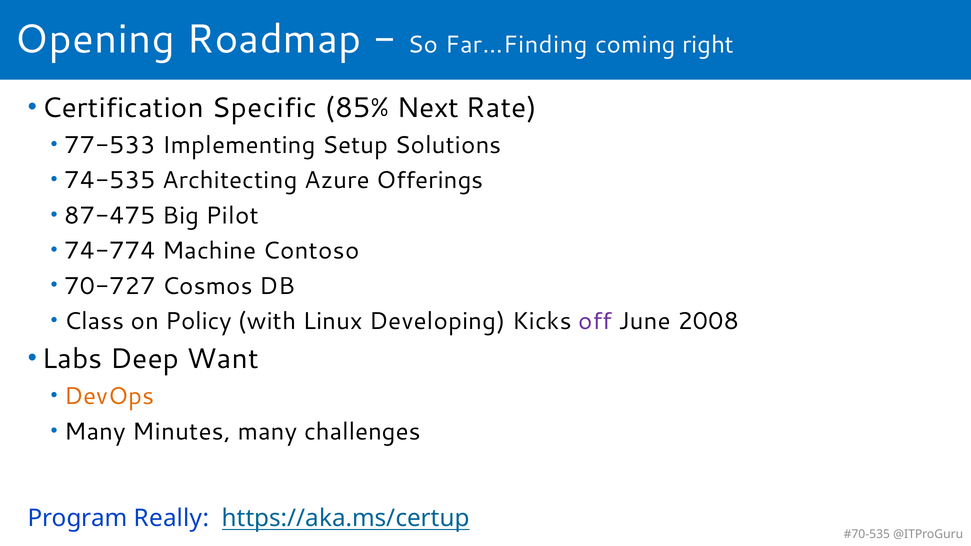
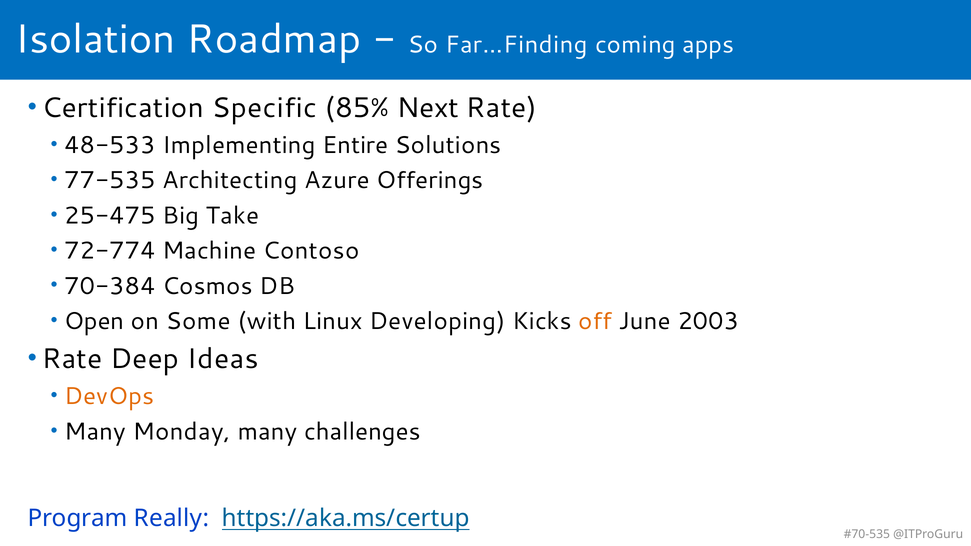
Opening: Opening -> Isolation (95, 40)
right: right -> apps (708, 45)
77-533: 77-533 -> 48-533 (110, 145)
Setup: Setup -> Entire (355, 145)
74-535: 74-535 -> 77-535 (110, 180)
87-475: 87-475 -> 25-475 (110, 216)
Pilot: Pilot -> Take (232, 216)
74-774: 74-774 -> 72-774 (110, 251)
70-727: 70-727 -> 70-384 (110, 286)
Class: Class -> Open (94, 321)
Policy: Policy -> Some (198, 321)
off colour: purple -> orange (595, 321)
2008: 2008 -> 2003 (708, 321)
Labs: Labs -> Rate (72, 359)
Want: Want -> Ideas (223, 359)
Minutes: Minutes -> Monday (182, 432)
